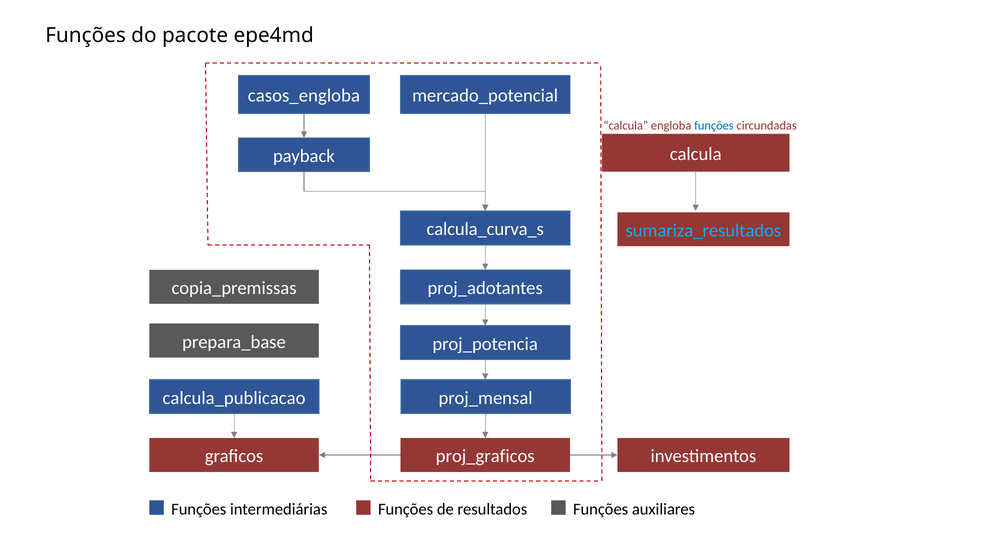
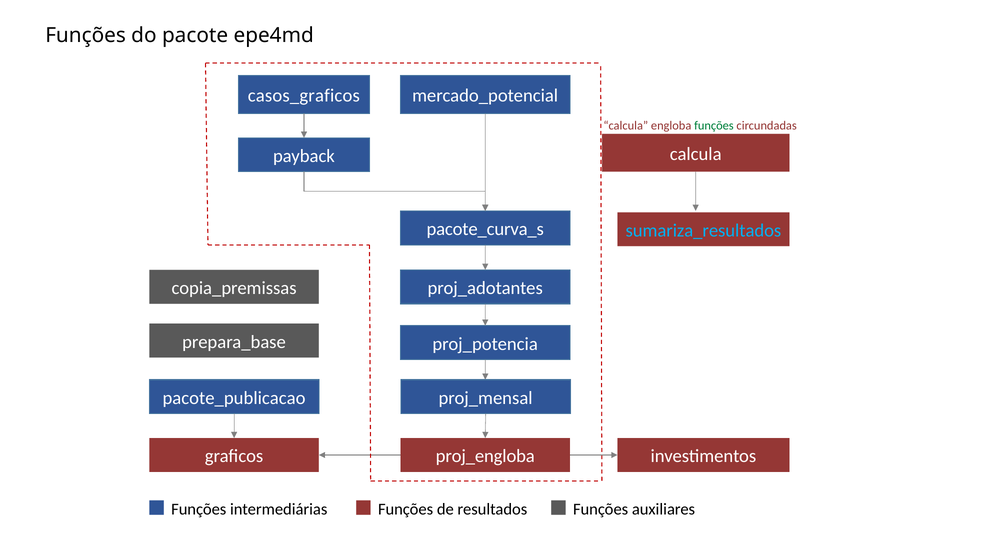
casos_engloba: casos_engloba -> casos_graficos (304, 96)
funções colour: blue -> green (714, 125)
calcula_curva_s: calcula_curva_s -> pacote_curva_s (485, 229)
calcula_publicacao: calcula_publicacao -> pacote_publicacao (234, 398)
proj_graficos: proj_graficos -> proj_engloba (485, 456)
